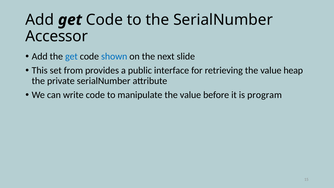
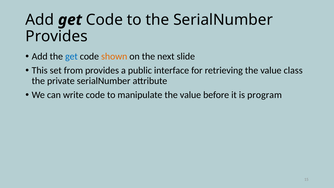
Accessor: Accessor -> Provides (57, 36)
shown colour: blue -> orange (114, 56)
heap: heap -> class (293, 70)
